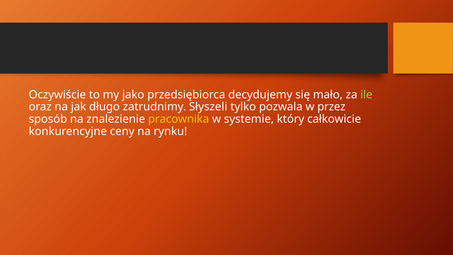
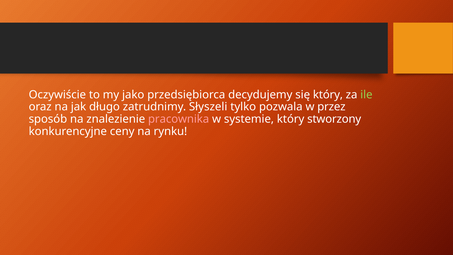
się mało: mało -> który (328, 95)
pracownika colour: yellow -> pink (179, 119)
całkowicie: całkowicie -> stworzony (334, 119)
